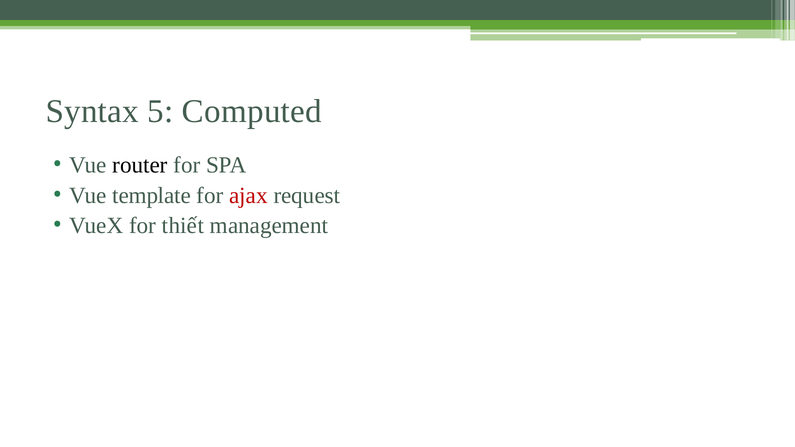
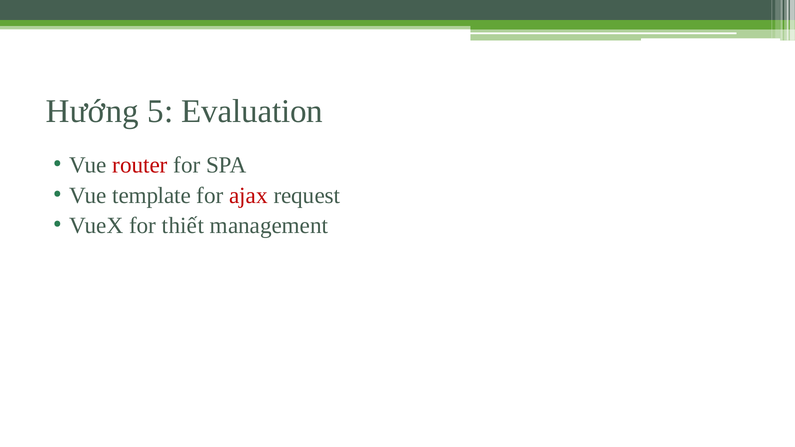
Syntax: Syntax -> Hướng (92, 112)
Computed: Computed -> Evaluation (252, 112)
router colour: black -> red (140, 165)
